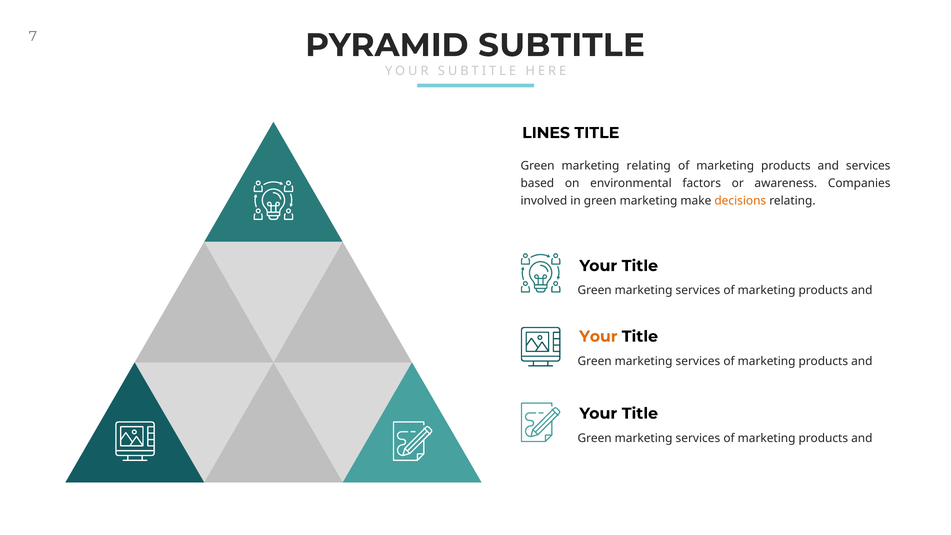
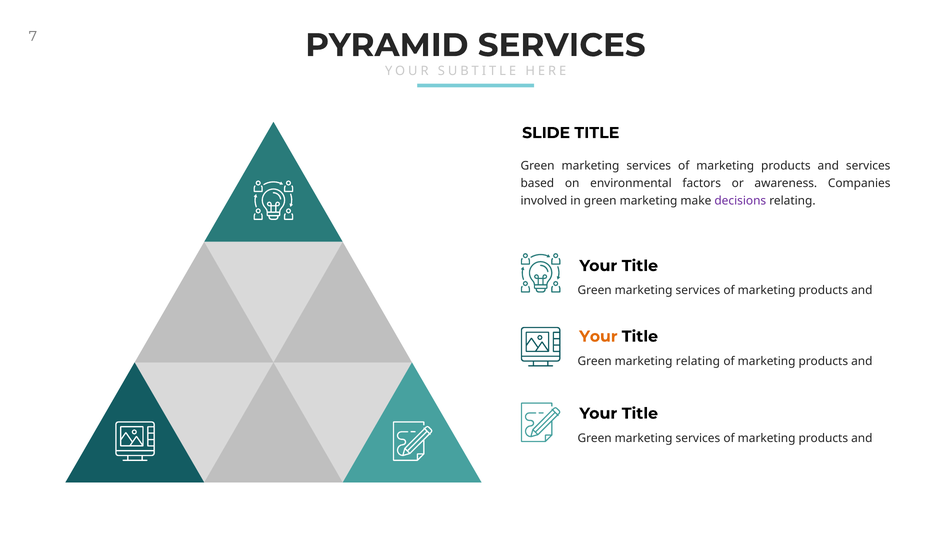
PYRAMID SUBTITLE: SUBTITLE -> SERVICES (562, 45)
LINES: LINES -> SLIDE (546, 133)
relating: relating -> services (649, 166)
decisions colour: orange -> purple (740, 201)
services: services -> relating (698, 361)
